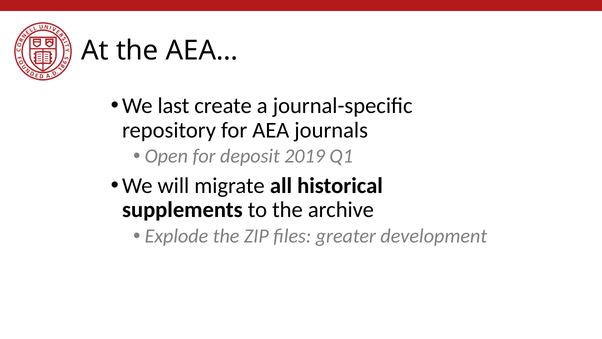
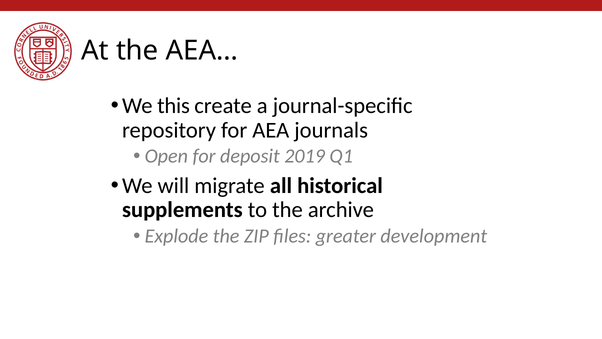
last: last -> this (174, 106)
